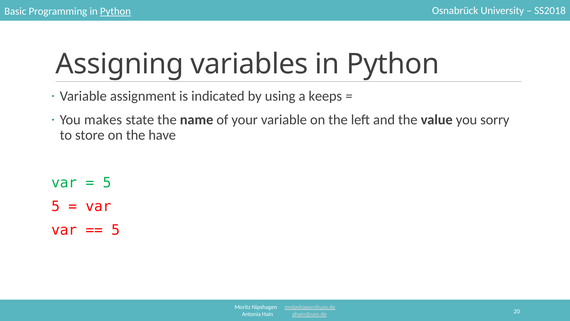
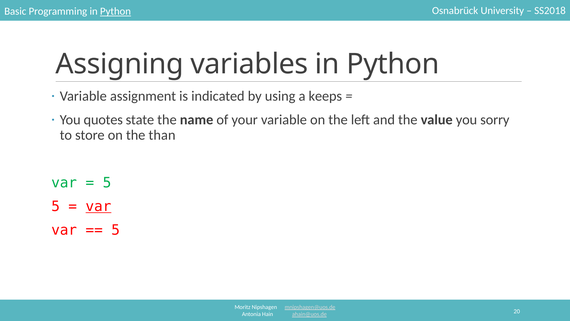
makes: makes -> quotes (103, 120)
have: have -> than (162, 135)
var underline: none -> present (98, 206)
